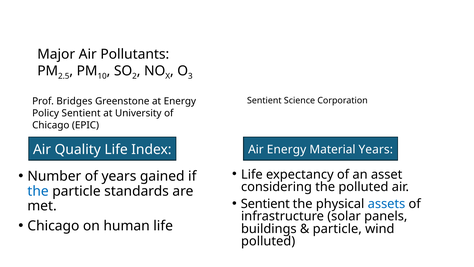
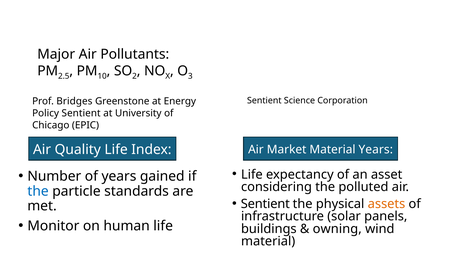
Air Energy: Energy -> Market (287, 149)
assets colour: blue -> orange (387, 204)
Chicago: Chicago -> Monitor (53, 226)
particle: particle -> owning (337, 229)
polluted: polluted -> material (268, 241)
